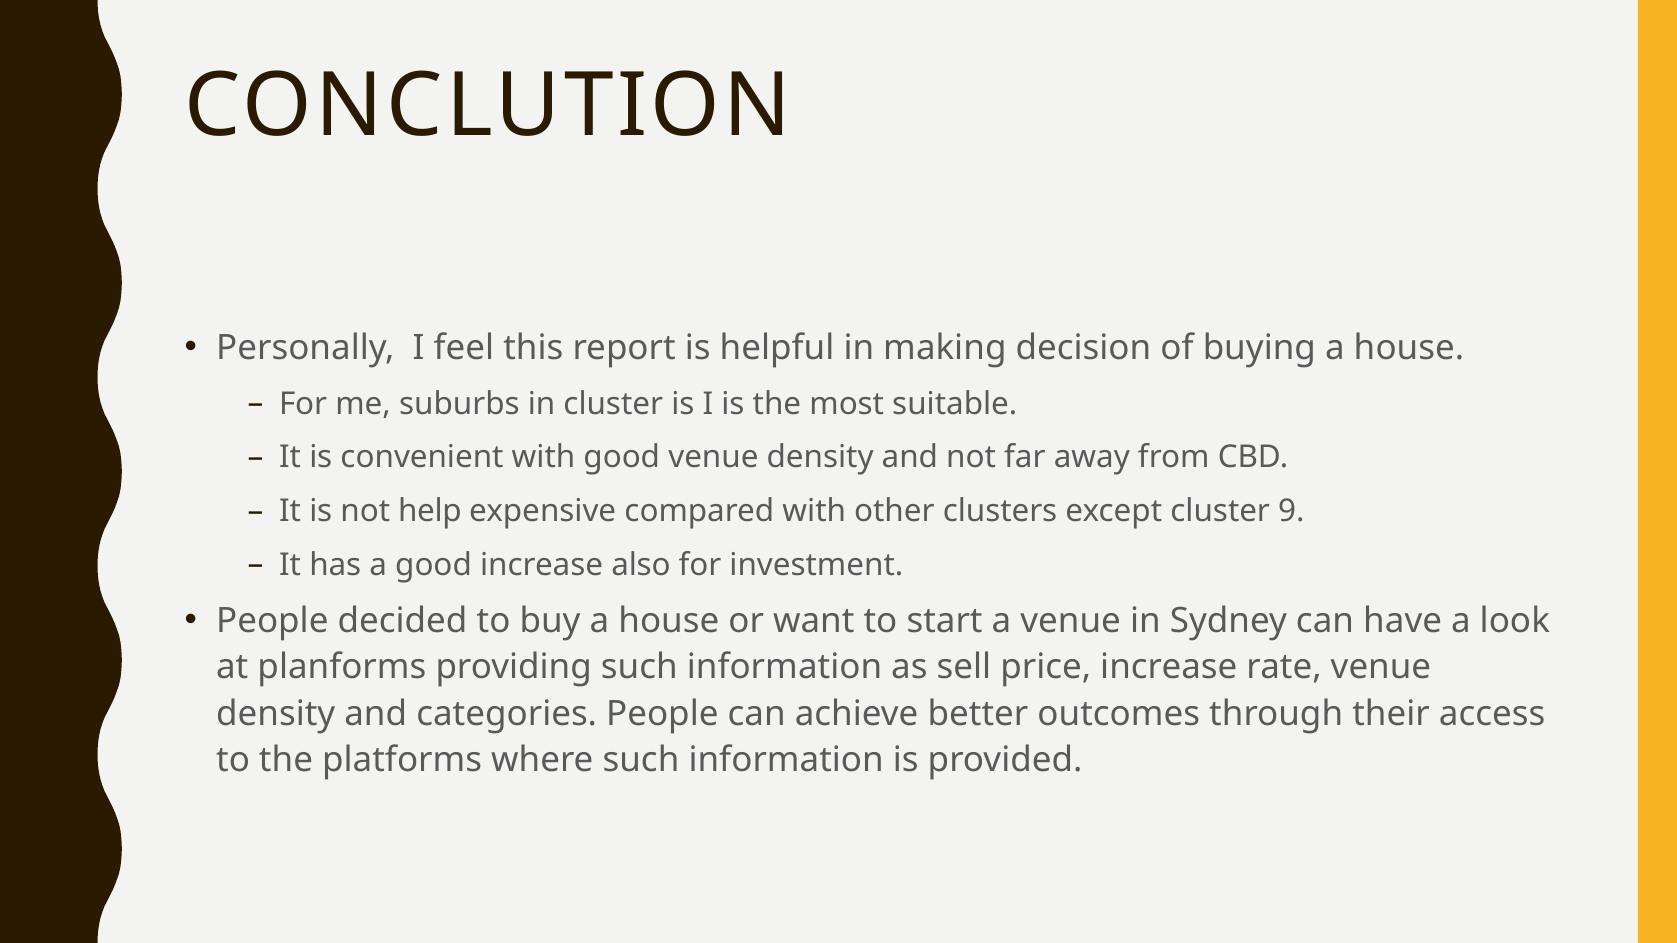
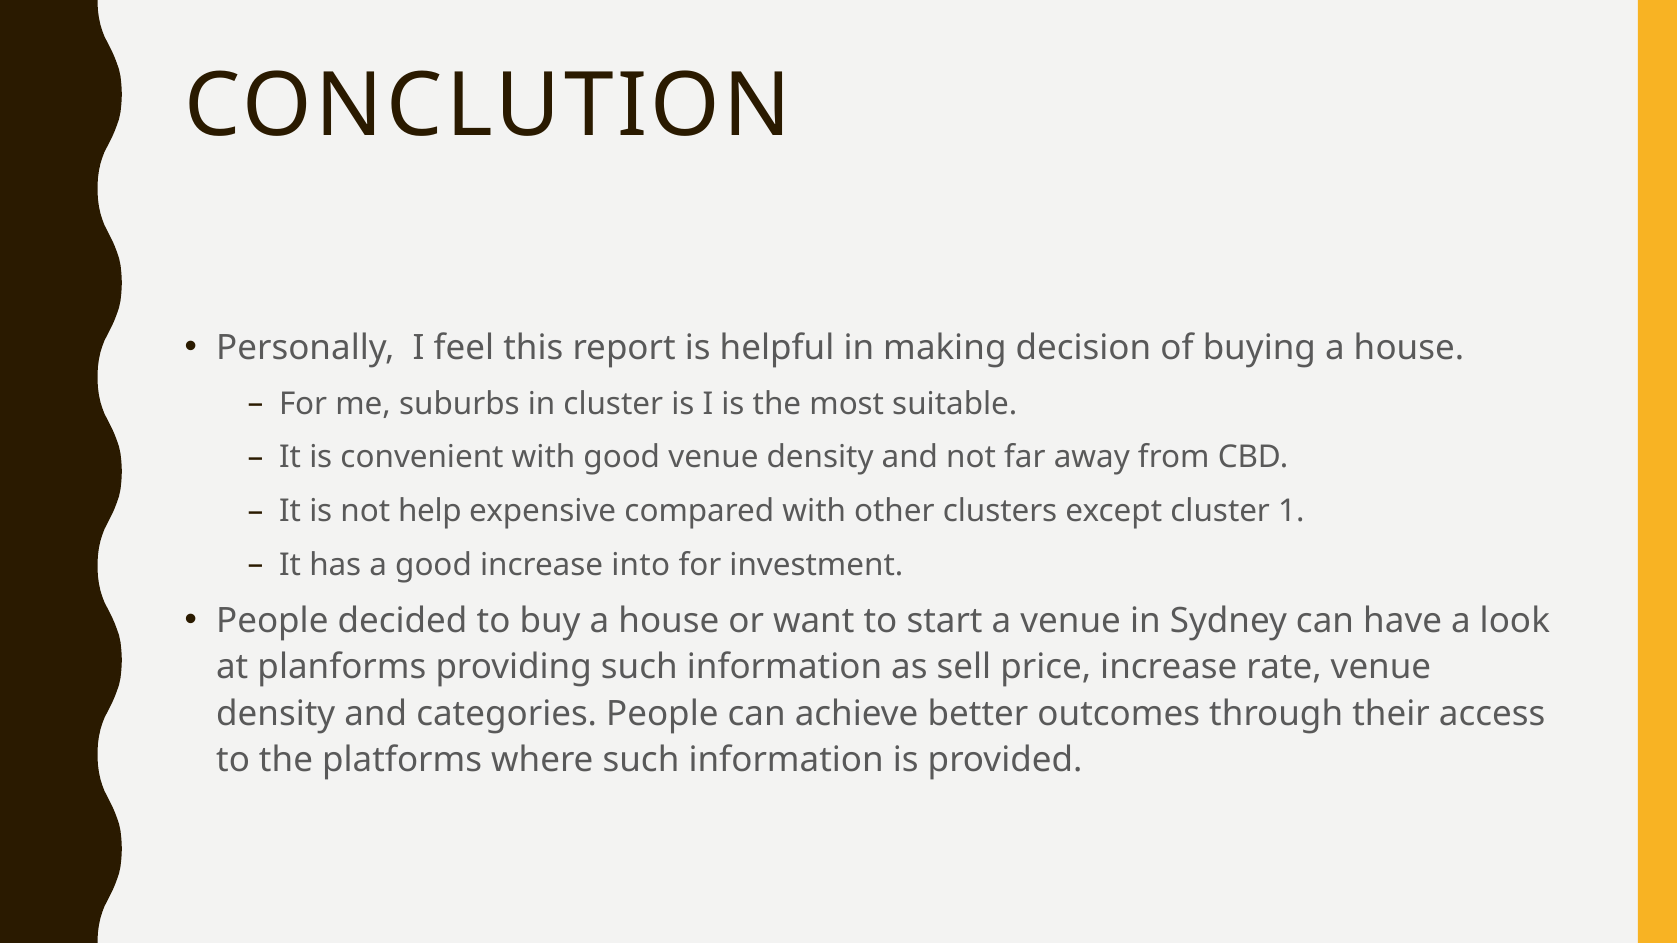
9: 9 -> 1 (1291, 511)
also: also -> into (641, 565)
